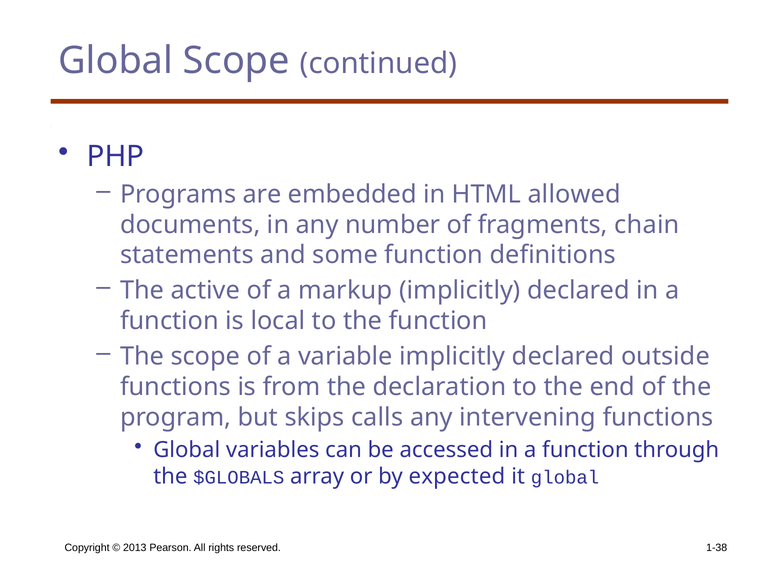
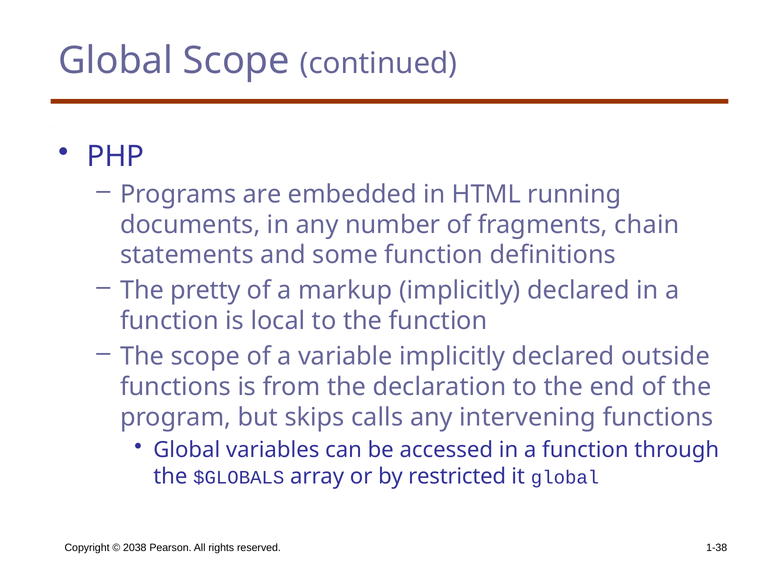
allowed: allowed -> running (574, 194)
active: active -> pretty (205, 291)
expected: expected -> restricted (457, 477)
2013: 2013 -> 2038 (135, 548)
